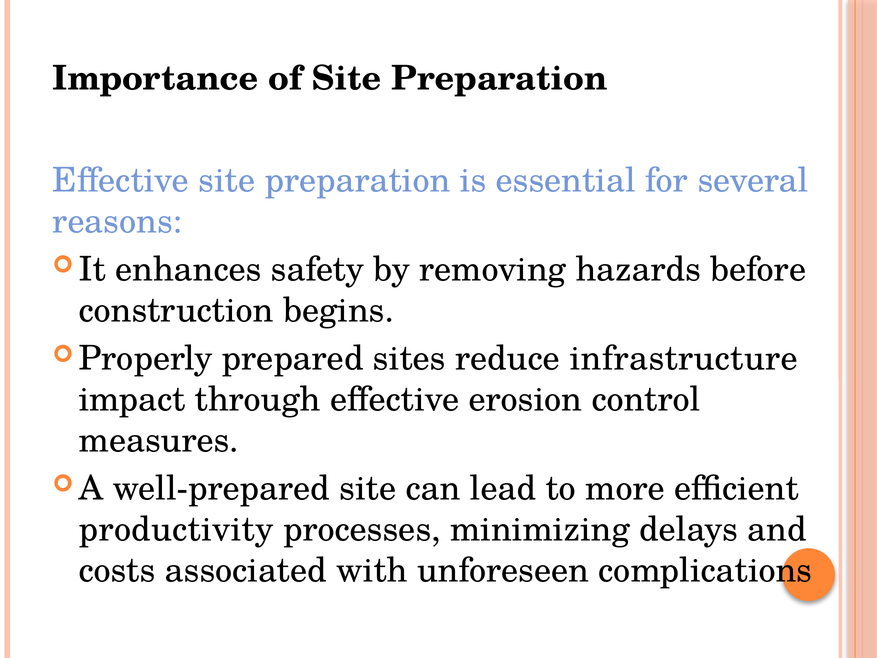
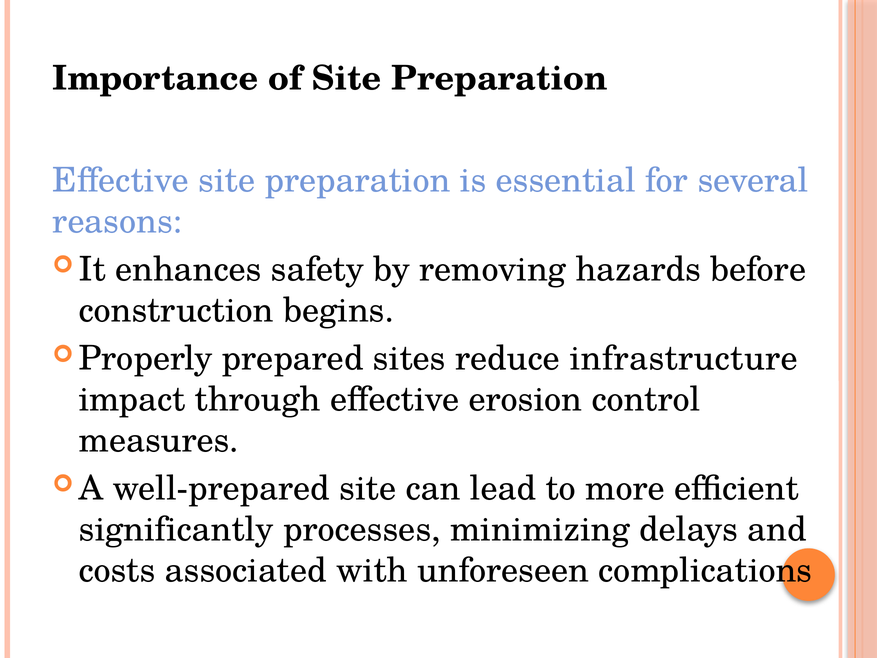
productivity: productivity -> significantly (176, 529)
